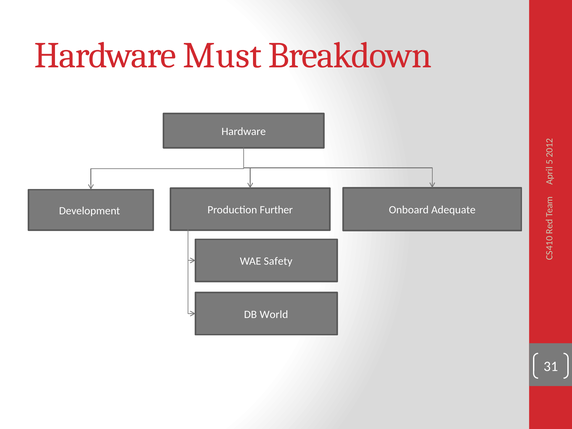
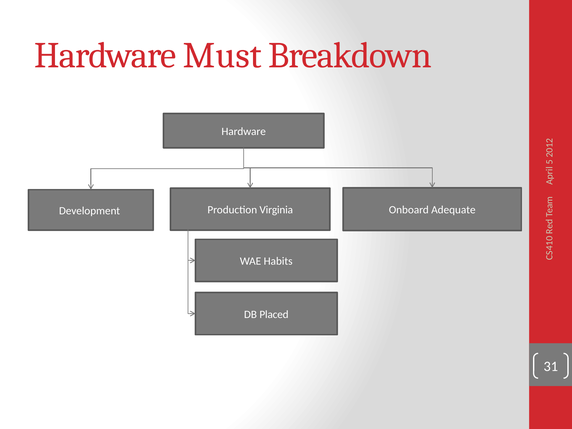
Further: Further -> Virginia (276, 210)
Safety: Safety -> Habits (278, 261)
World: World -> Placed (274, 314)
